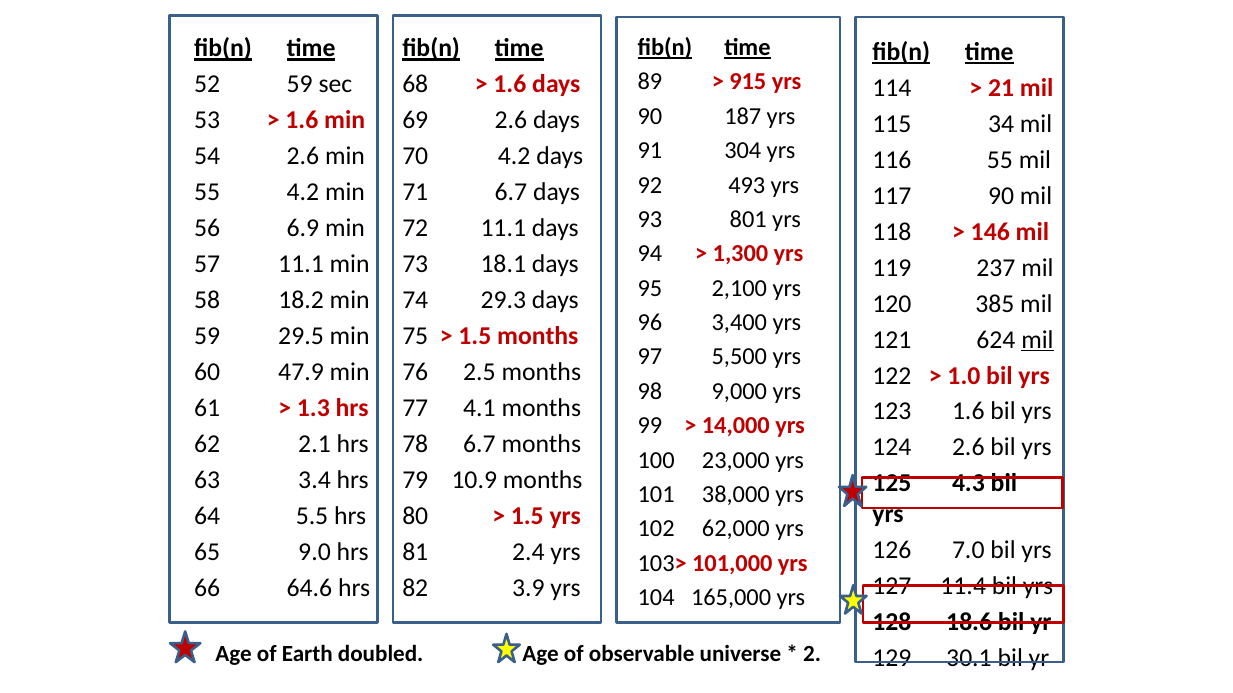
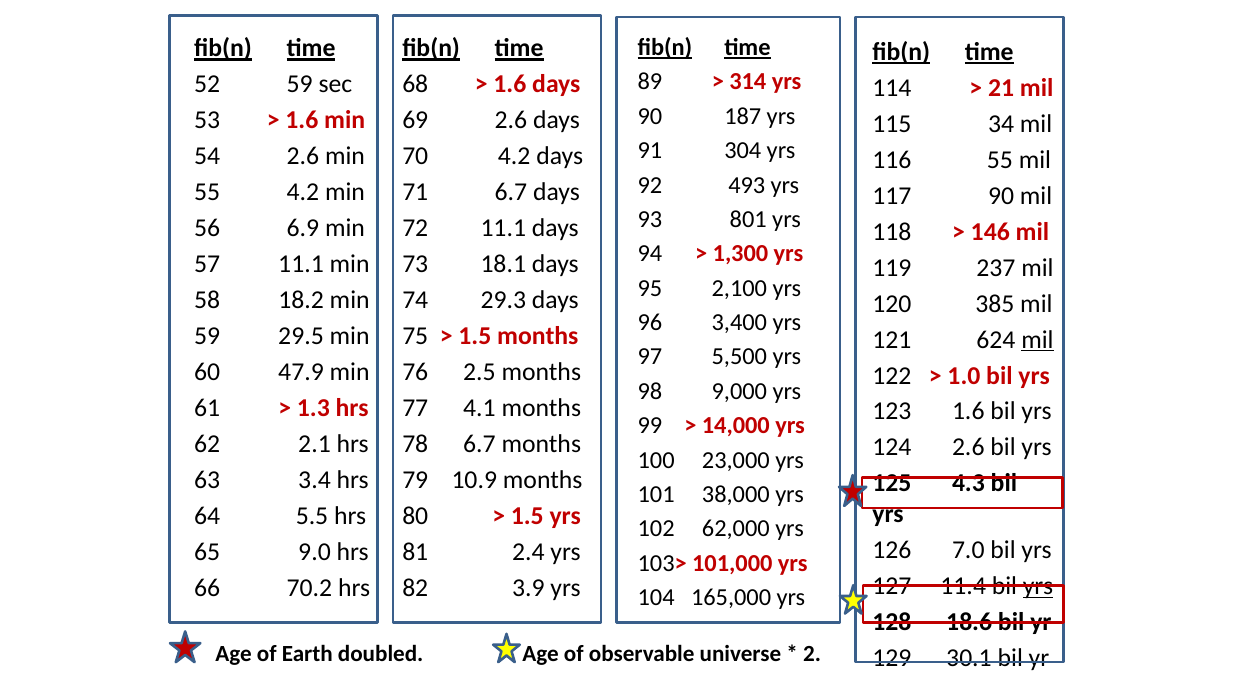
915: 915 -> 314 (748, 82)
yrs underline: none -> present (1038, 587)
64.6: 64.6 -> 70.2 (309, 589)
